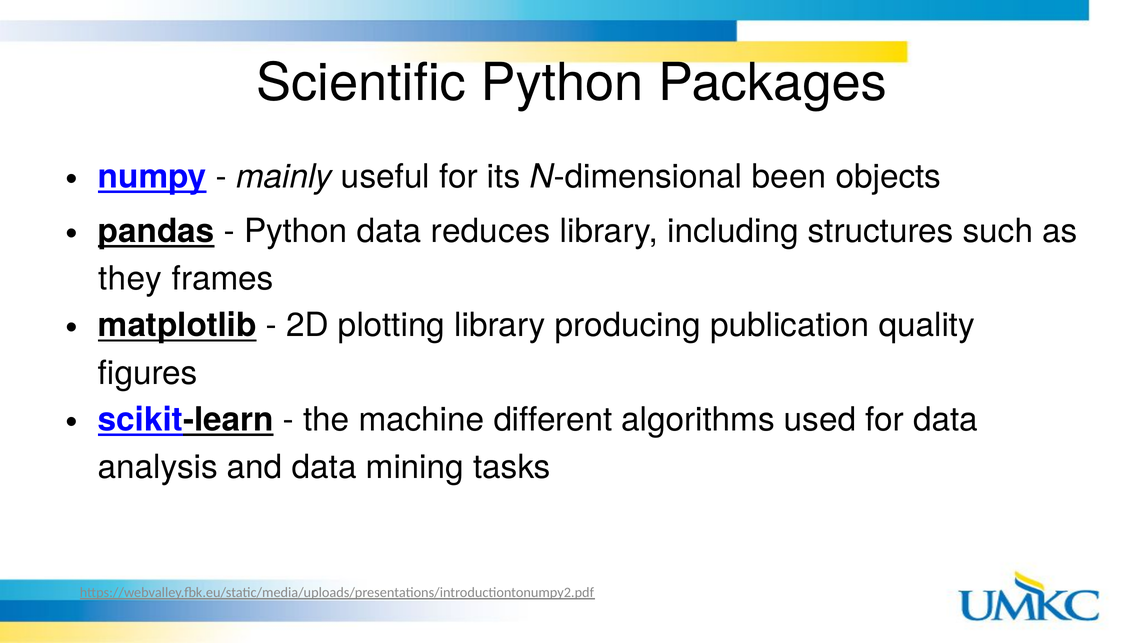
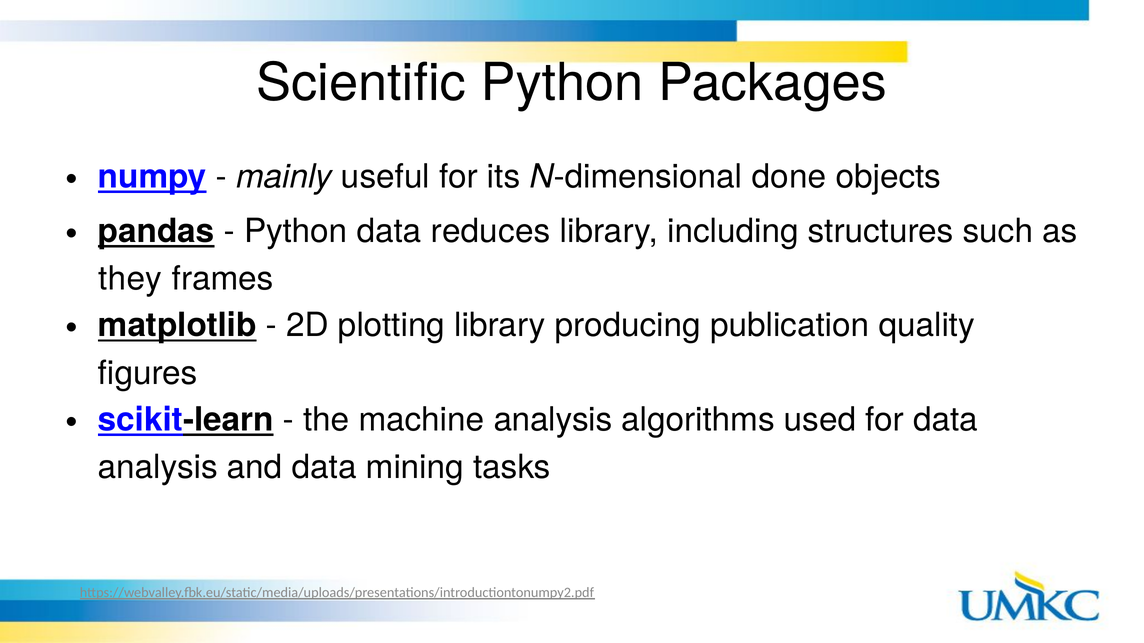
been: been -> done (789, 177)
machine different: different -> analysis (553, 420)
